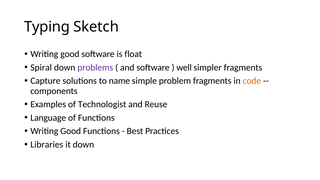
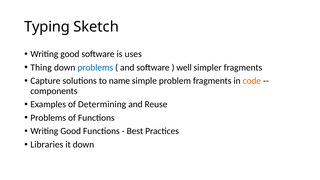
float: float -> uses (133, 54)
Spiral: Spiral -> Thing (41, 67)
problems colour: purple -> blue (95, 67)
Technologist: Technologist -> Determining (102, 104)
Language: Language -> Problems (48, 118)
